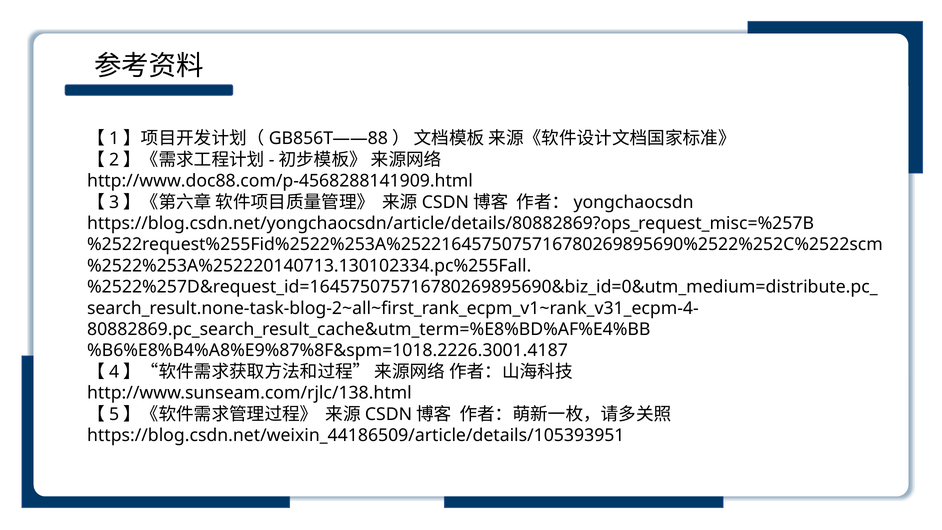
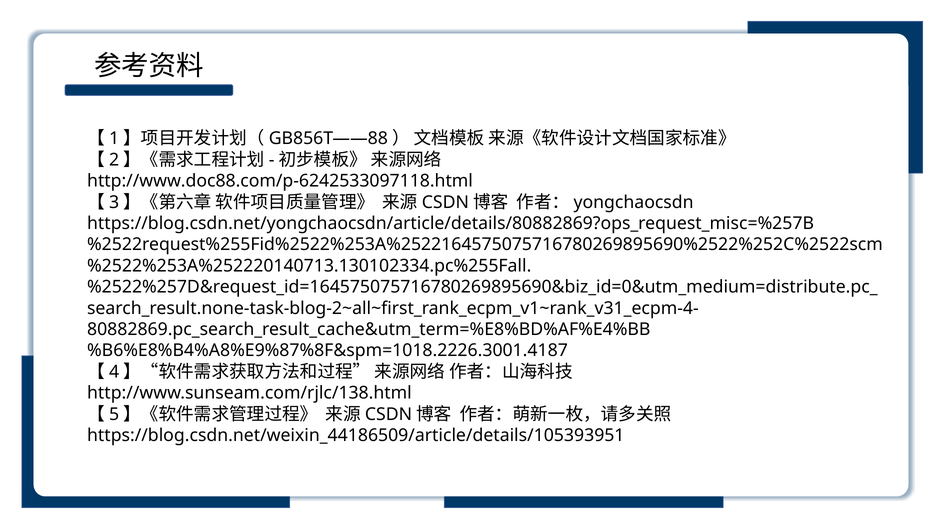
http://www.doc88.com/p-4568288141909.html: http://www.doc88.com/p-4568288141909.html -> http://www.doc88.com/p-6242533097118.html (280, 181)
